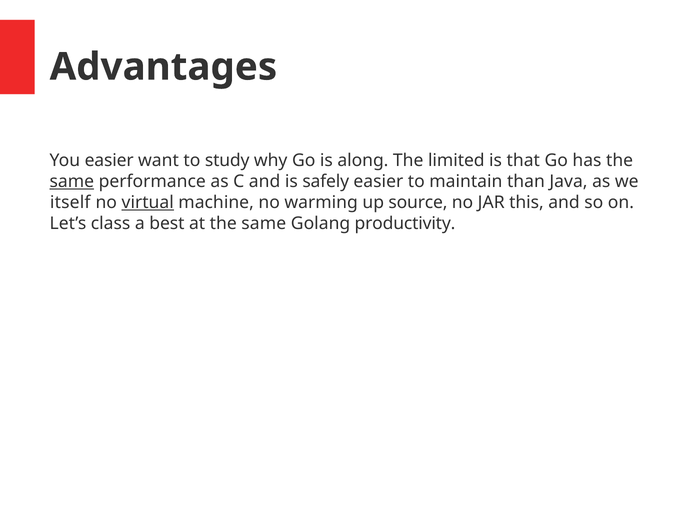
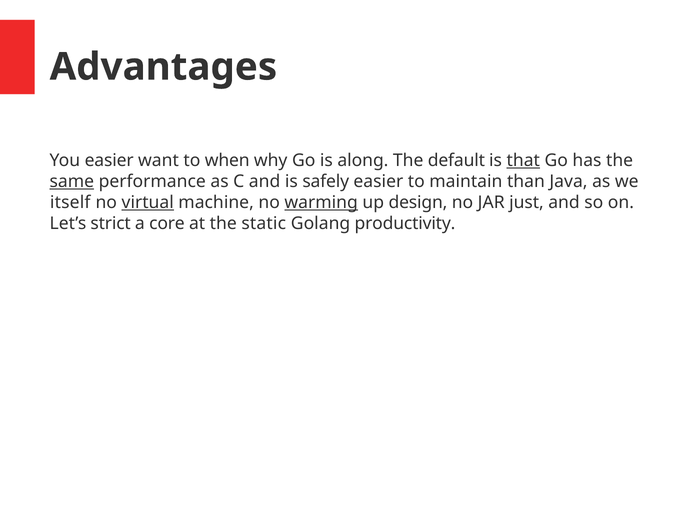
study: study -> when (227, 161)
limited: limited -> default (456, 161)
that underline: none -> present (523, 161)
warming underline: none -> present (321, 203)
source: source -> design (418, 203)
this: this -> just (526, 203)
class: class -> strict (111, 224)
best: best -> core (167, 224)
at the same: same -> static (264, 224)
